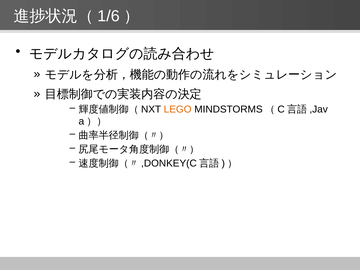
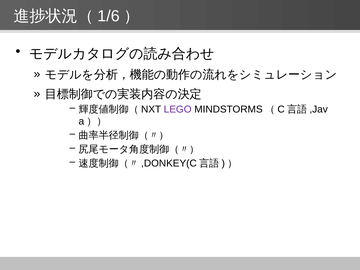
LEGO colour: orange -> purple (178, 109)
